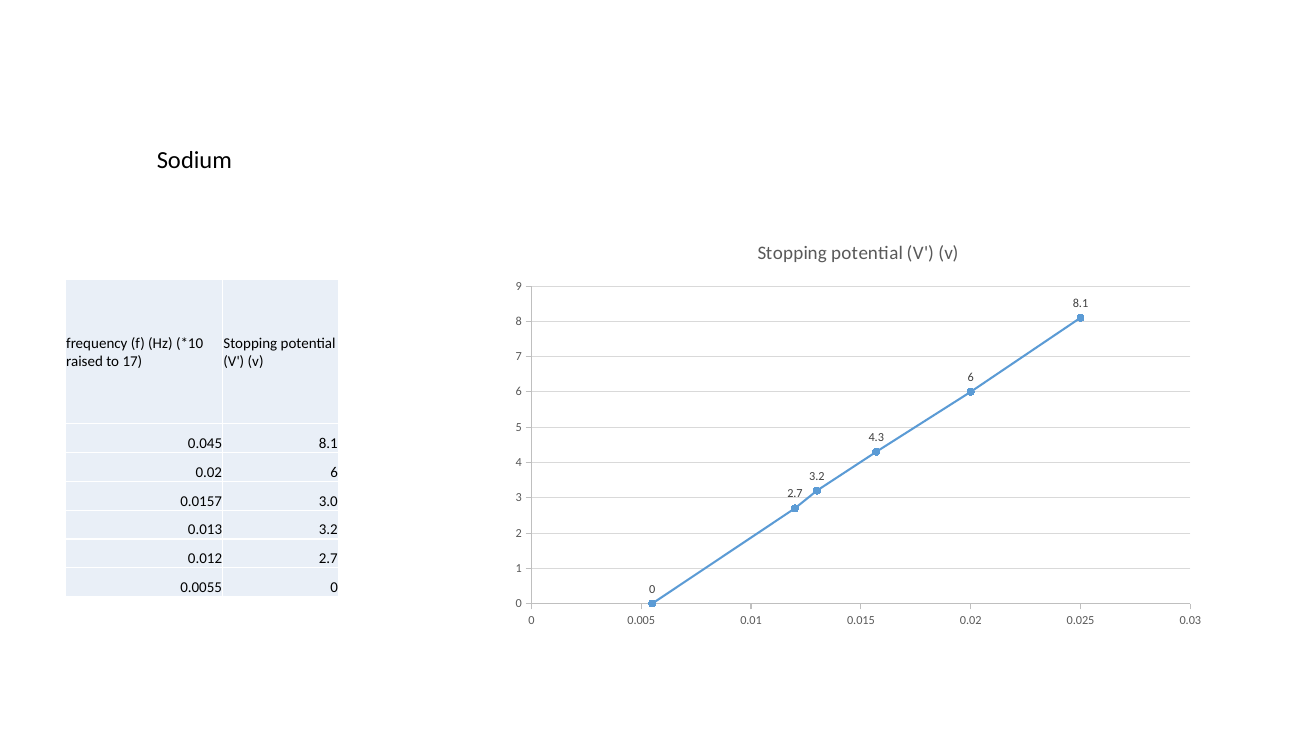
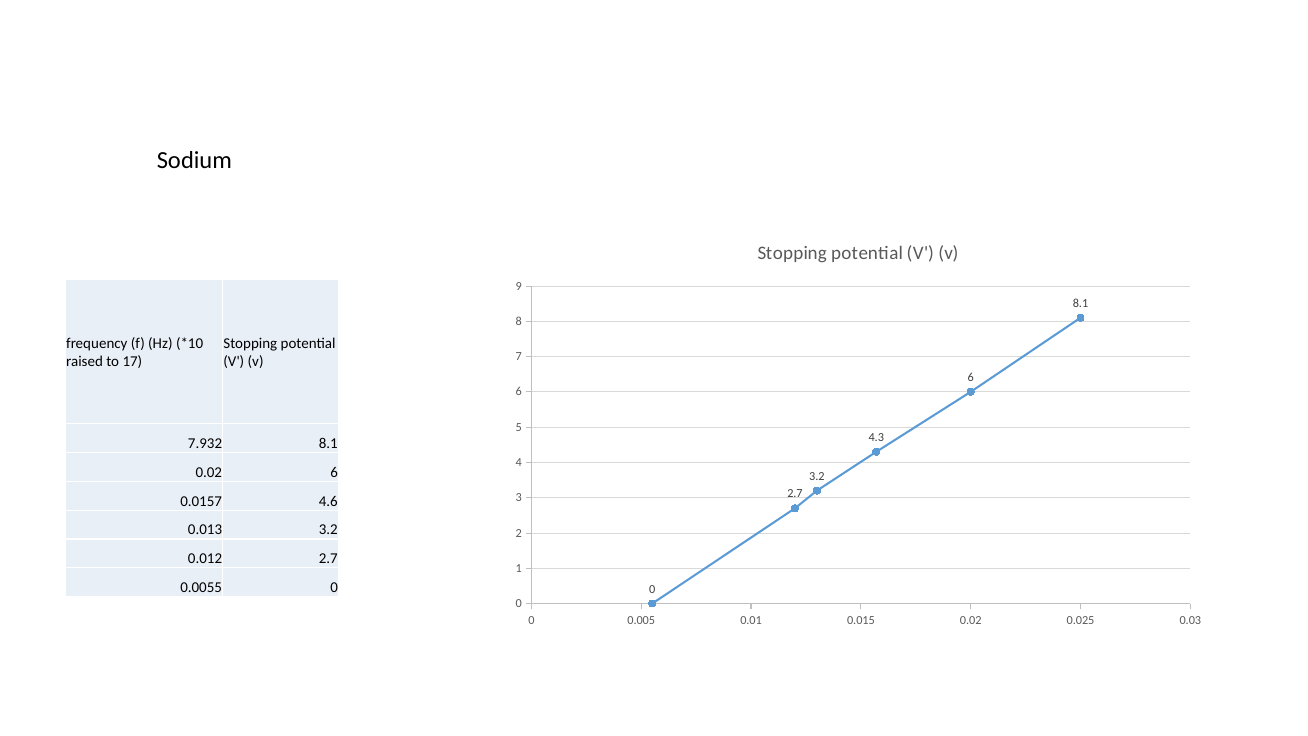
0.045: 0.045 -> 7.932 (205, 443)
3.0: 3.0 -> 4.6 (328, 501)
